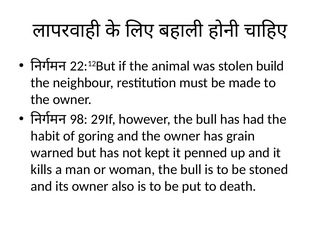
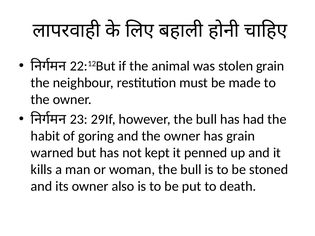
stolen build: build -> grain (270, 66)
98: 98 -> 23 (79, 119)
